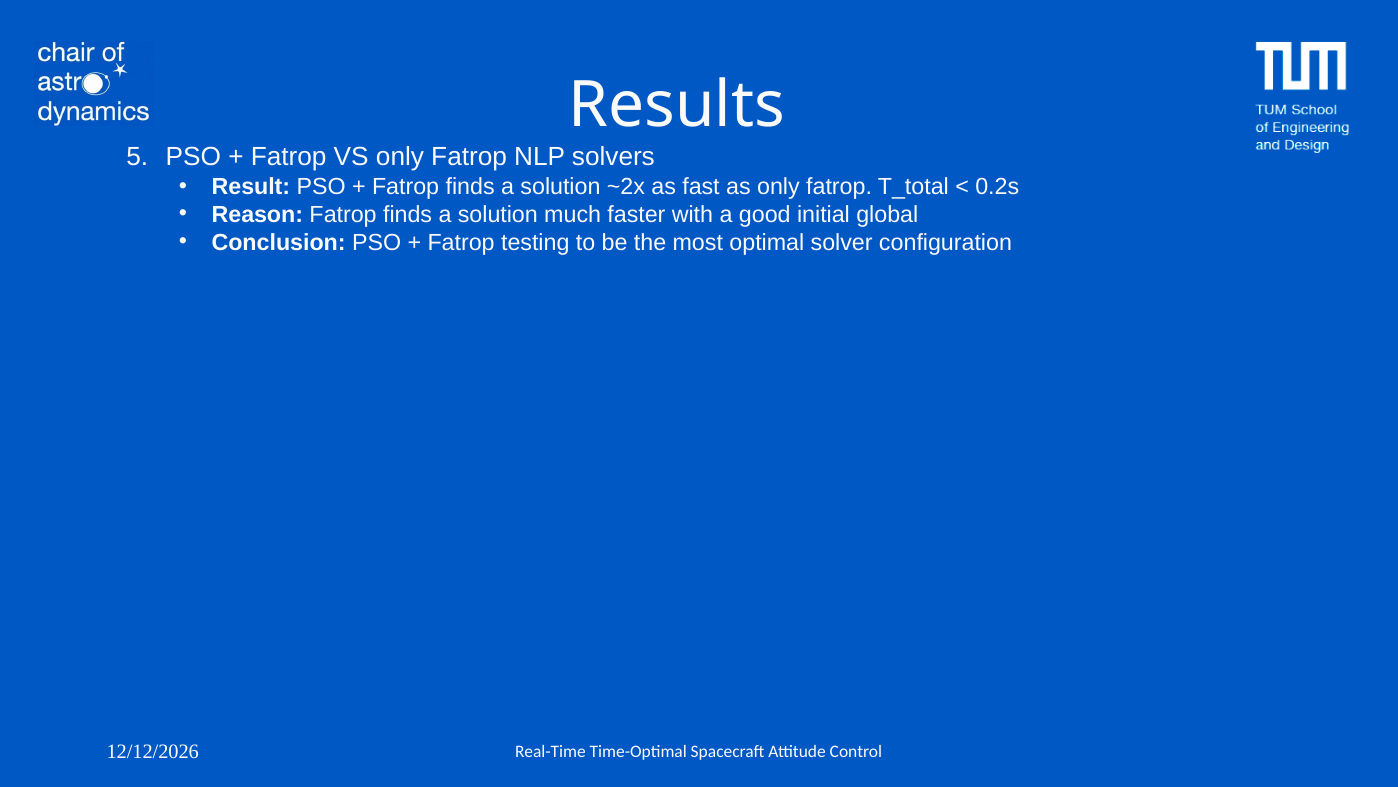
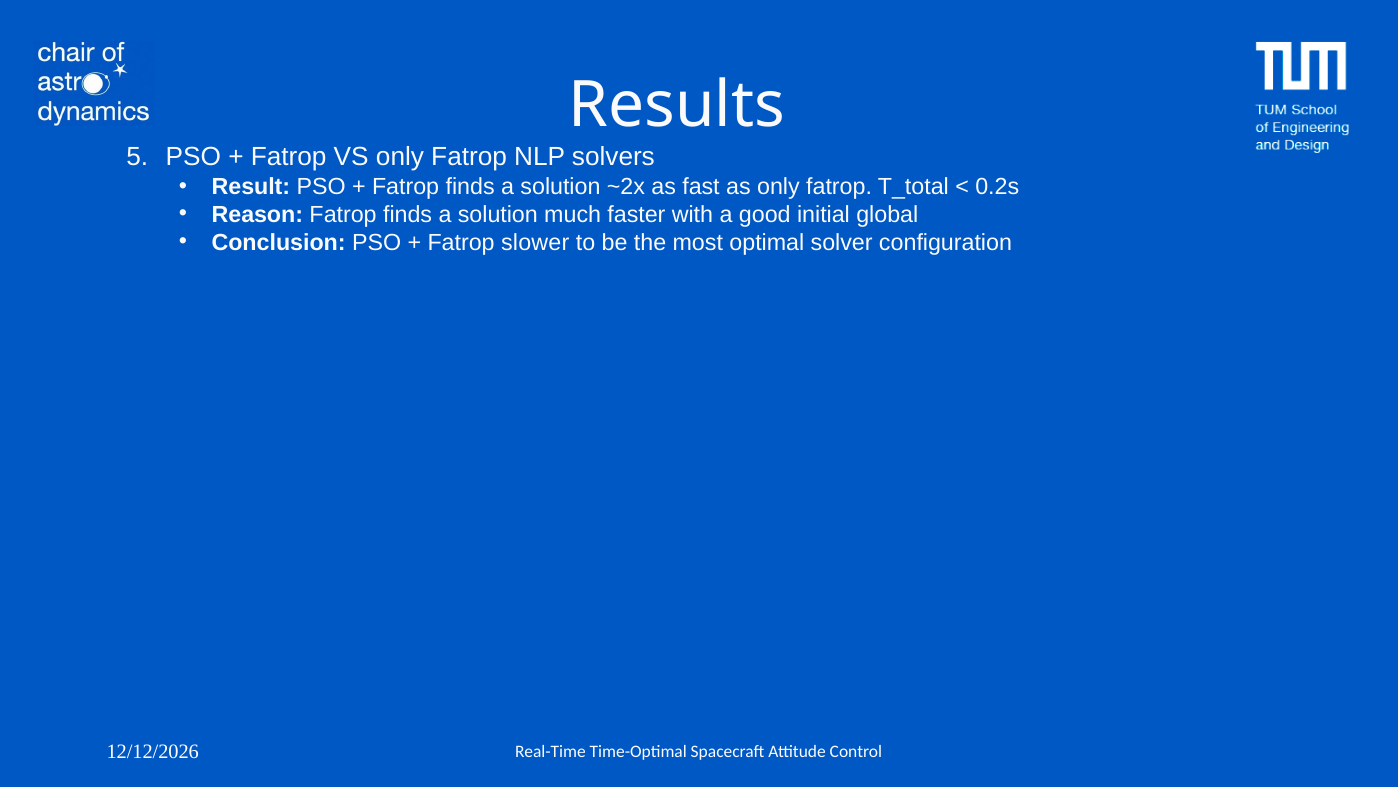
testing: testing -> slower (535, 242)
